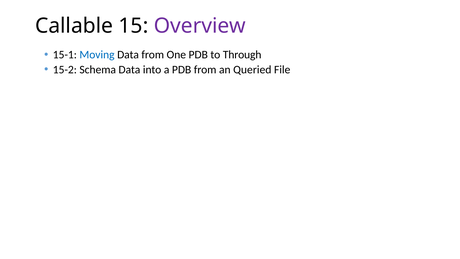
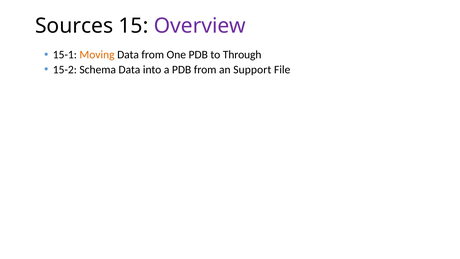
Callable: Callable -> Sources (74, 26)
Moving colour: blue -> orange (97, 55)
Queried: Queried -> Support (252, 70)
